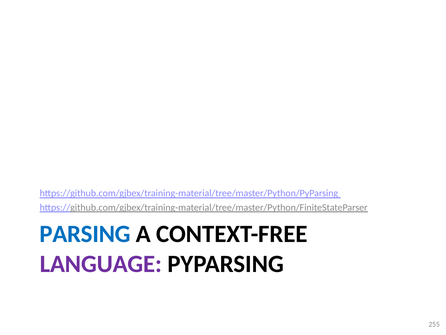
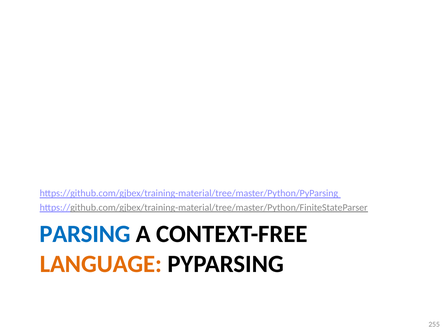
LANGUAGE colour: purple -> orange (101, 263)
